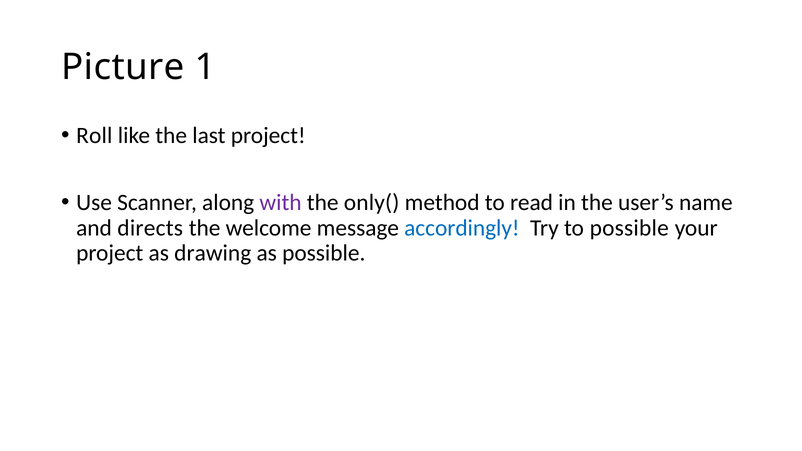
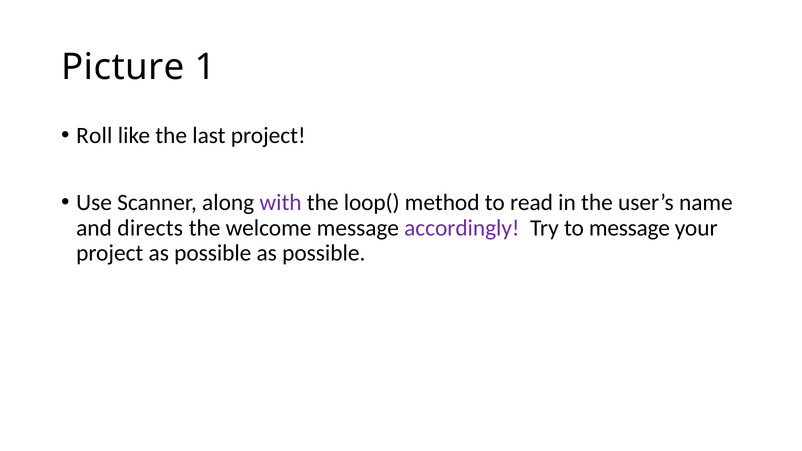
only(: only( -> loop( (372, 203)
accordingly colour: blue -> purple (462, 228)
to possible: possible -> message (629, 228)
project as drawing: drawing -> possible (213, 253)
